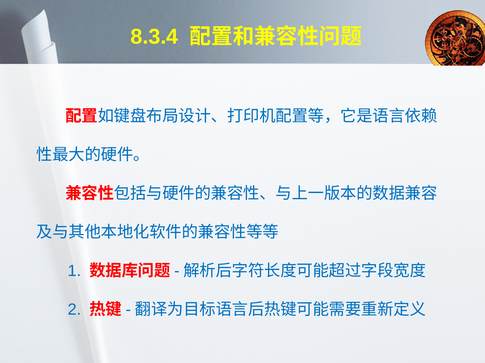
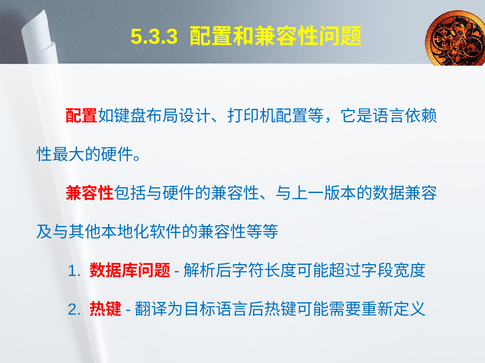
8.3.4: 8.3.4 -> 5.3.3 (154, 37)
